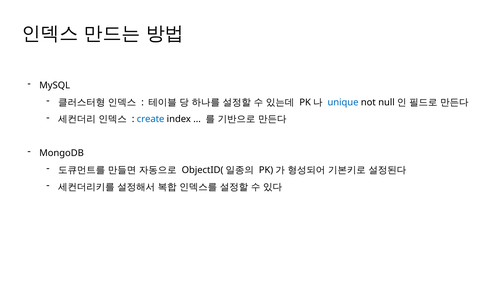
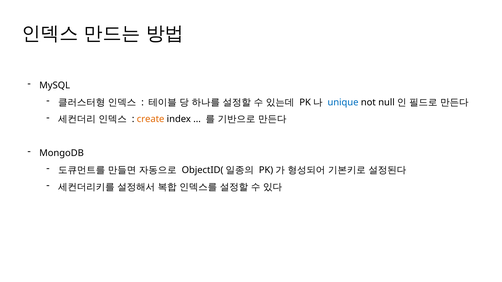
create colour: blue -> orange (151, 119)
